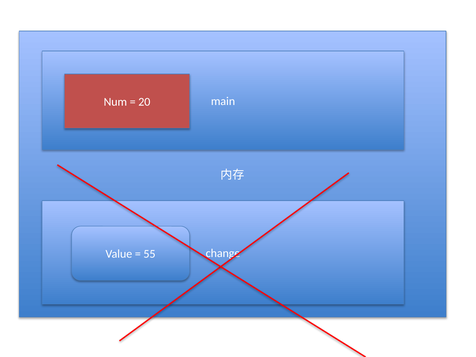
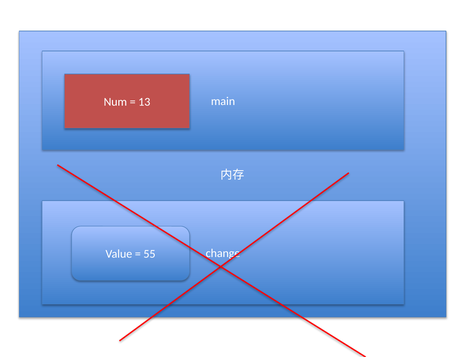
20: 20 -> 13 (144, 102)
